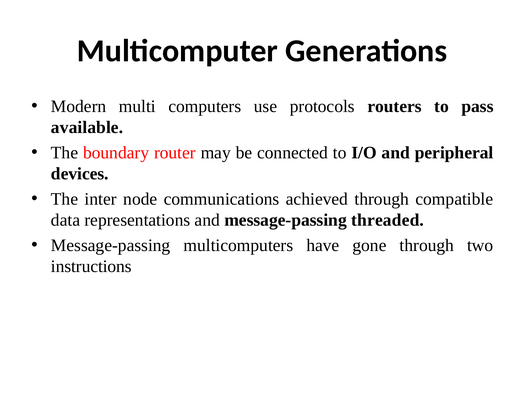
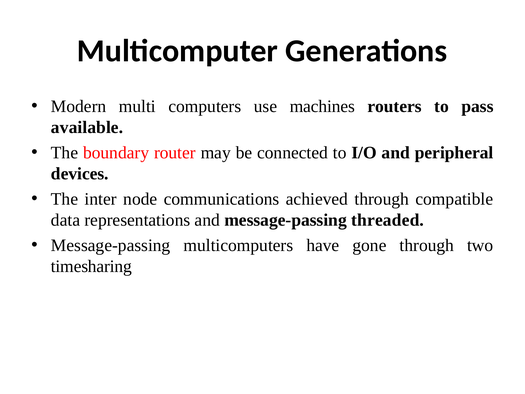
protocols: protocols -> machines (322, 106)
instructions: instructions -> timesharing (91, 266)
